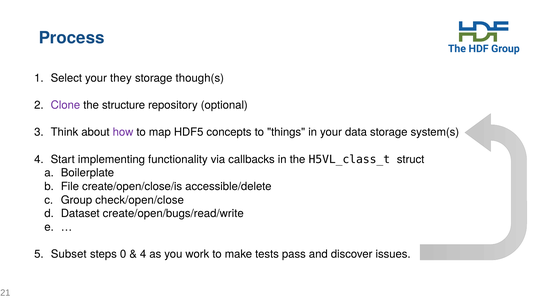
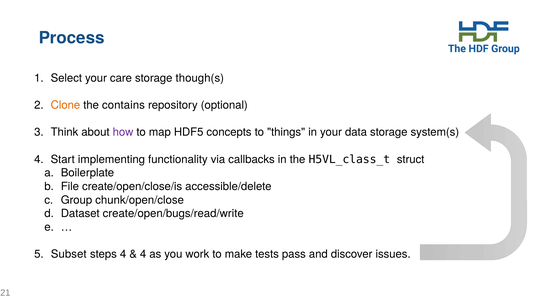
they: they -> care (121, 78)
Clone colour: purple -> orange (65, 105)
structure: structure -> contains (123, 105)
check/open/close: check/open/close -> chunk/open/close (140, 200)
steps 0: 0 -> 4 (123, 254)
